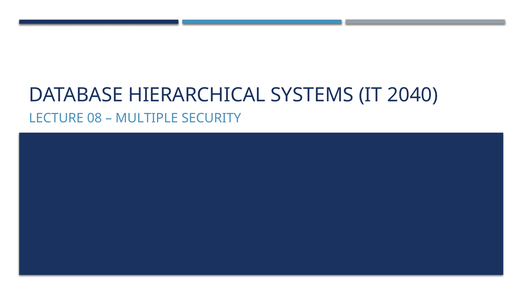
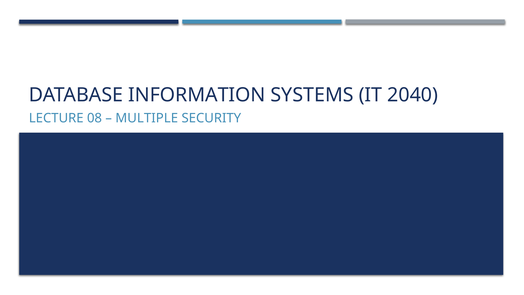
HIERARCHICAL: HIERARCHICAL -> INFORMATION (197, 95)
